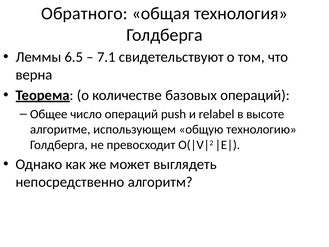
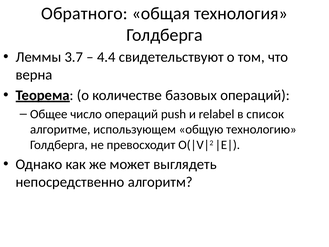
6.5: 6.5 -> 3.7 (74, 57)
7.1: 7.1 -> 4.4 (106, 57)
высоте: высоте -> список (265, 114)
